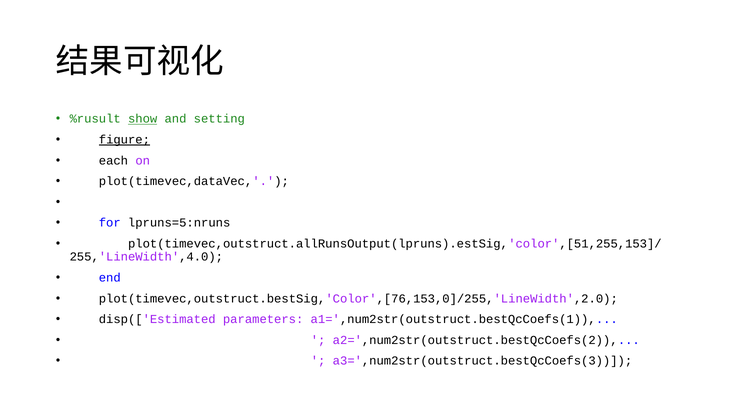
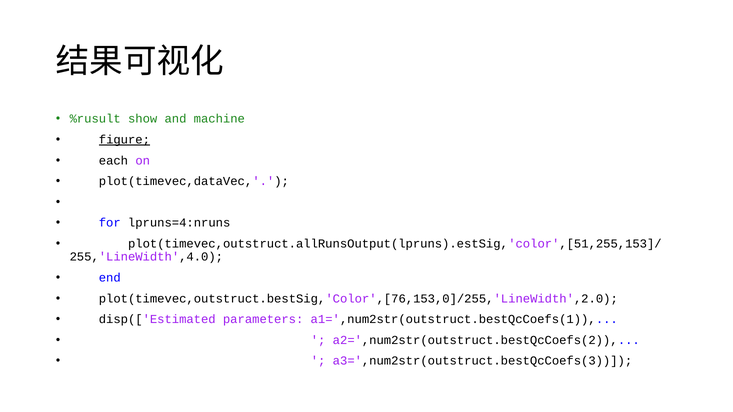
show underline: present -> none (143, 119)
setting: setting -> machine (219, 119)
lpruns=5:nruns: lpruns=5:nruns -> lpruns=4:nruns (179, 223)
